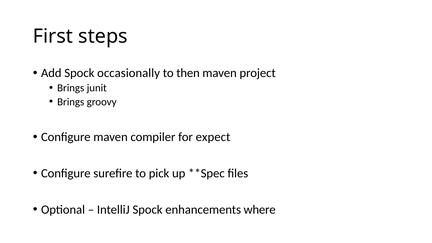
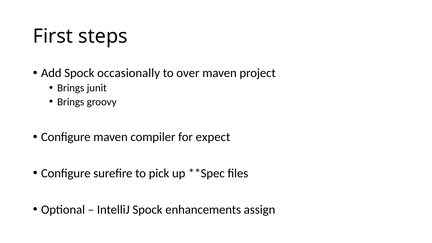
then: then -> over (188, 73)
where: where -> assign (260, 210)
